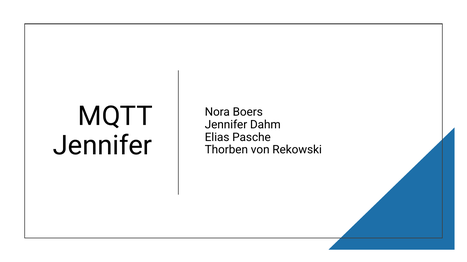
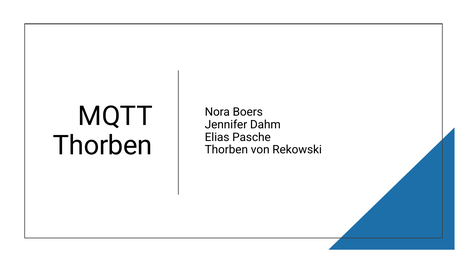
Jennifer: Jennifer -> Thorben (103, 146)
